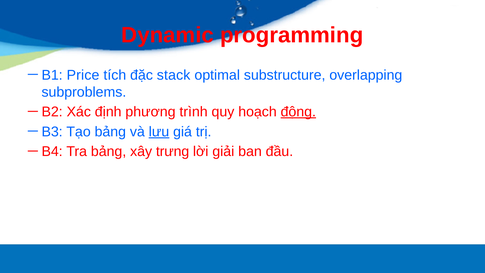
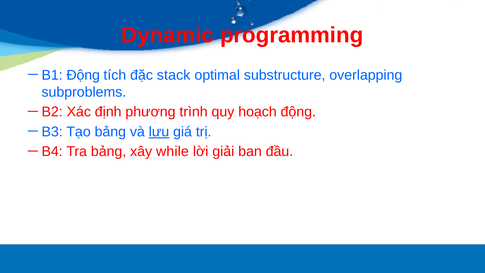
B1 Price: Price -> Động (83, 75)
động underline: present -> none (298, 112)
trưng: trưng -> while (172, 151)
